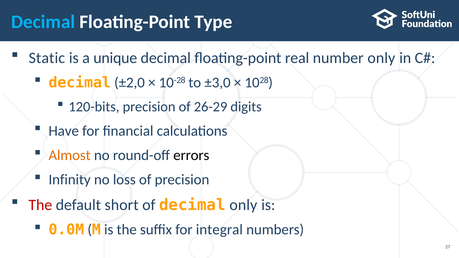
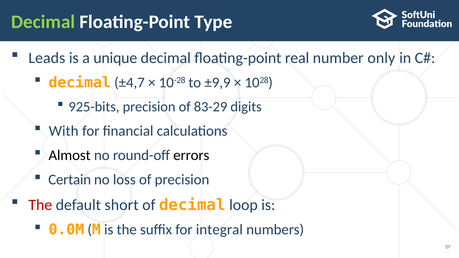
Decimal colour: light blue -> light green (43, 22)
Static: Static -> Leads (47, 58)
±2,0: ±2,0 -> ±4,7 (129, 83)
±3,0: ±3,0 -> ±9,9 (217, 83)
120-bits: 120-bits -> 925-bits (94, 107)
26-29: 26-29 -> 83-29 (211, 107)
Have: Have -> With (64, 131)
Almost colour: orange -> black (70, 156)
Infinity: Infinity -> Certain (70, 180)
decimal only: only -> loop (243, 205)
